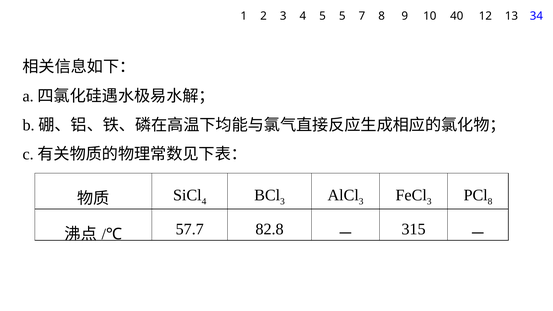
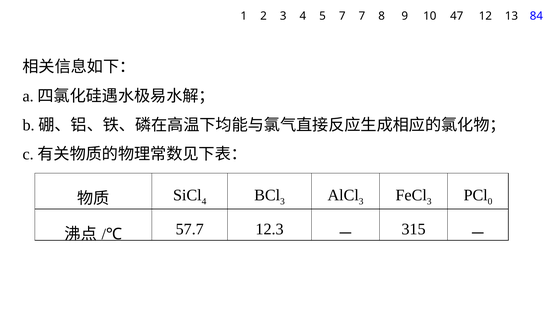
5 5: 5 -> 7 (342, 16)
40: 40 -> 47 (457, 16)
34: 34 -> 84 (536, 16)
8: 8 -> 0 (490, 201)
82.8: 82.8 -> 12.3 (270, 229)
